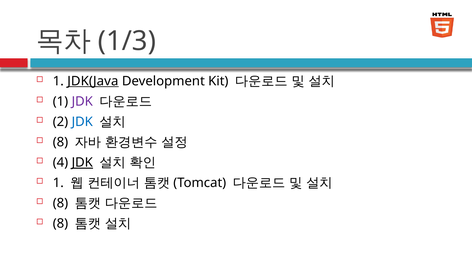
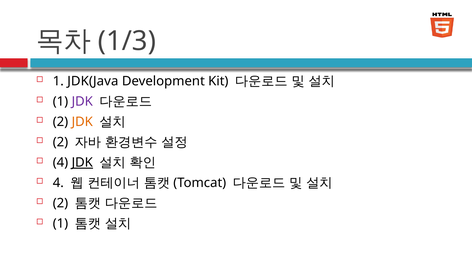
JDK(Java underline: present -> none (93, 81)
JDK colour: blue -> orange (82, 122)
8: 8 -> 2 (60, 142)
1: 1 -> 4 (58, 183)
8: 8 -> 2 (60, 203)
8: 8 -> 1 (60, 223)
